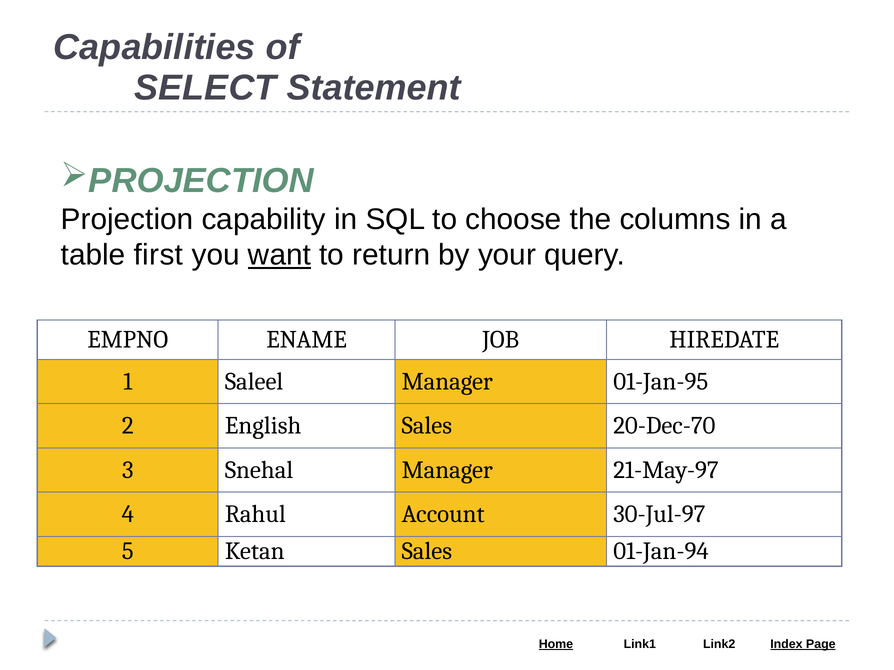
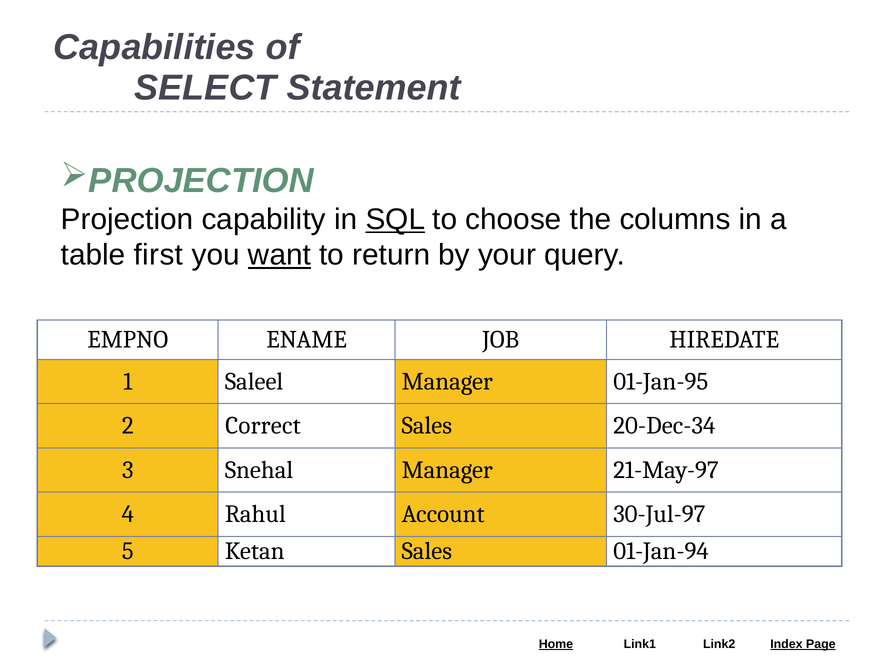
SQL underline: none -> present (395, 220)
English: English -> Correct (263, 426)
20-Dec-70: 20-Dec-70 -> 20-Dec-34 (664, 426)
